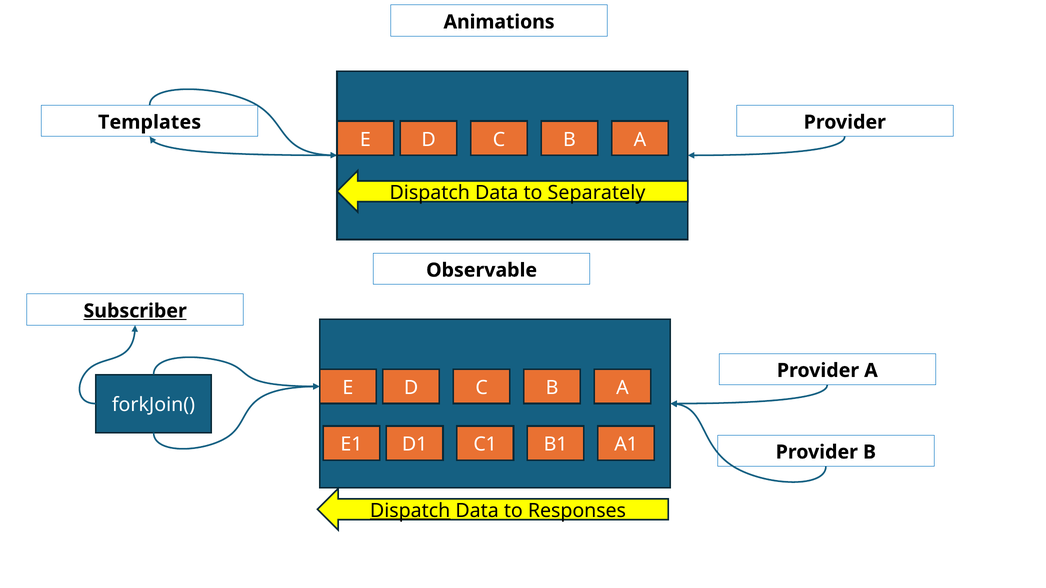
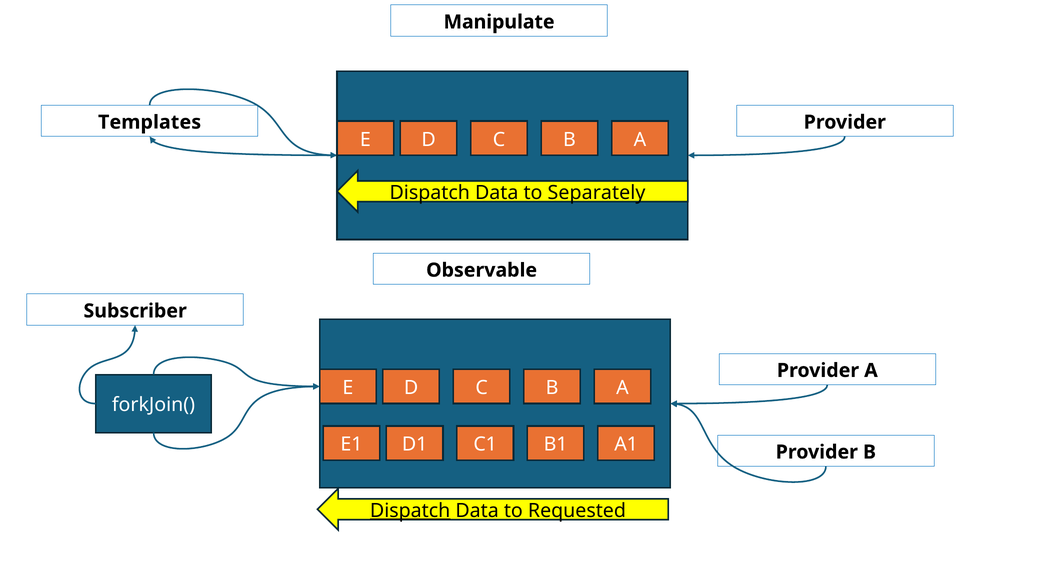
Animations: Animations -> Manipulate (499, 22)
Subscriber underline: present -> none (135, 311)
Responses: Responses -> Requested (577, 511)
